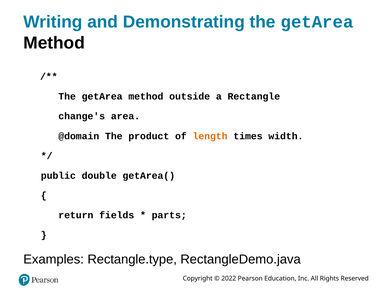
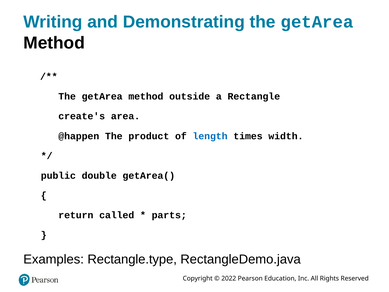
change's: change's -> create's (82, 116)
@domain: @domain -> @happen (79, 136)
length colour: orange -> blue (210, 136)
fields: fields -> called (117, 215)
